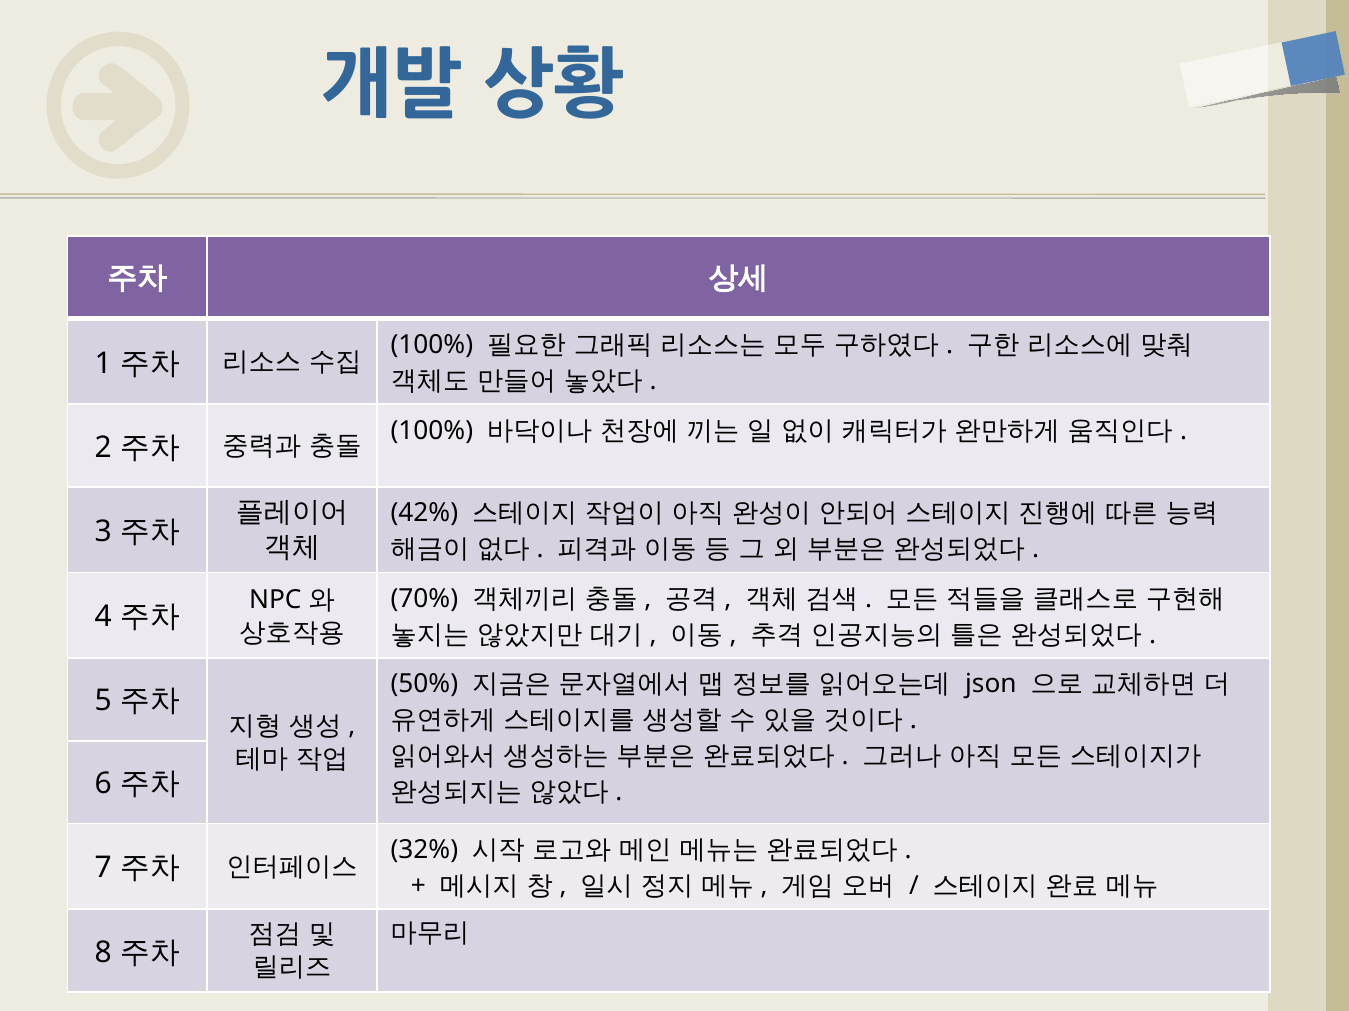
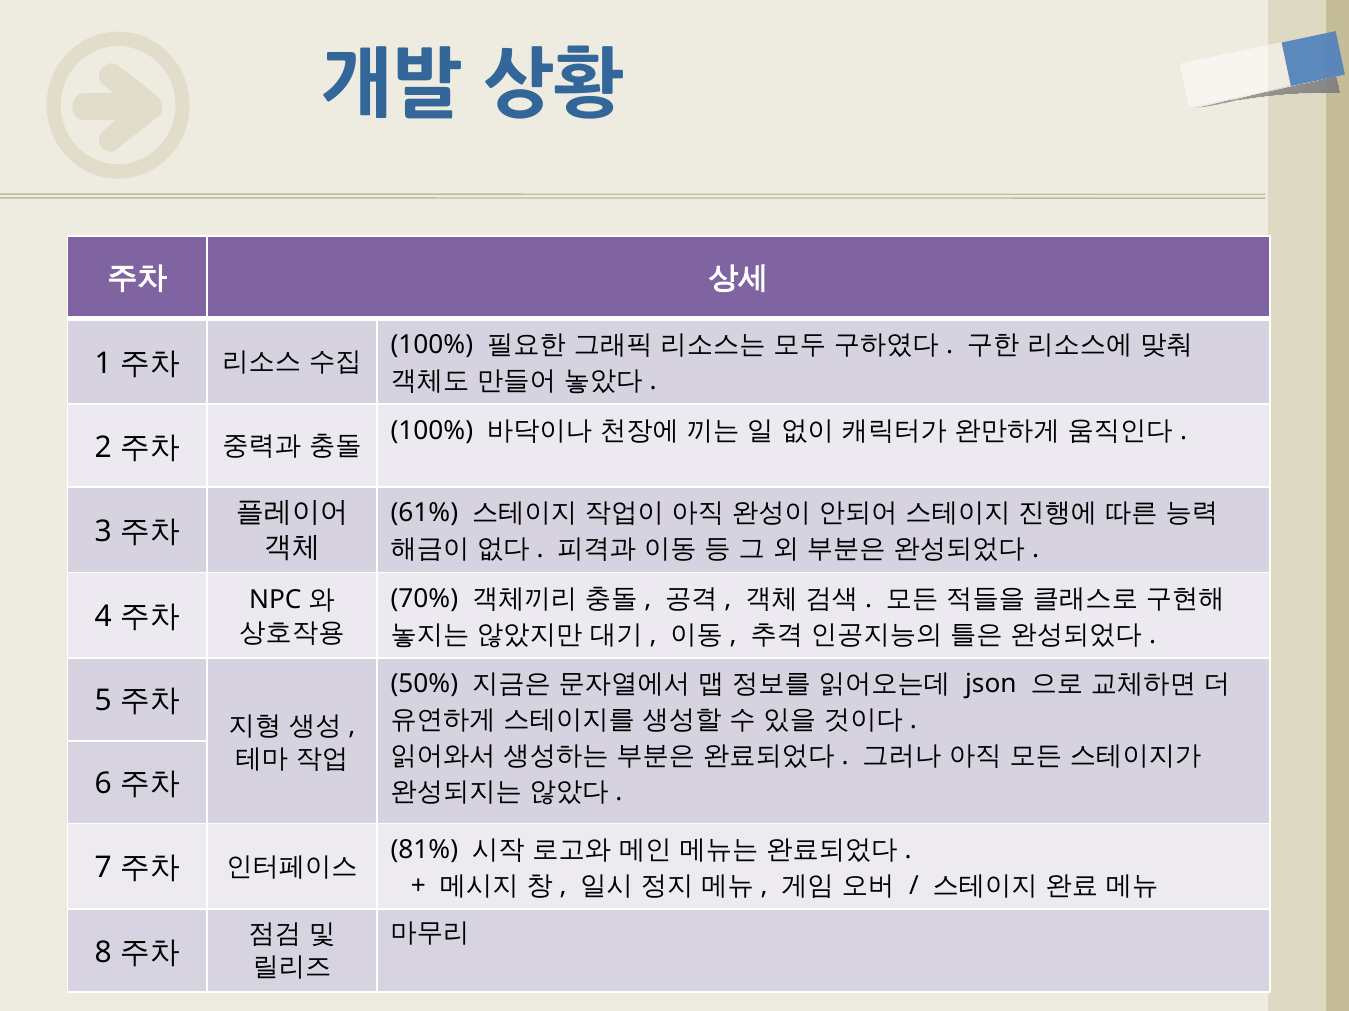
42%: 42% -> 61% (424, 514)
32%: 32% -> 81% (424, 850)
